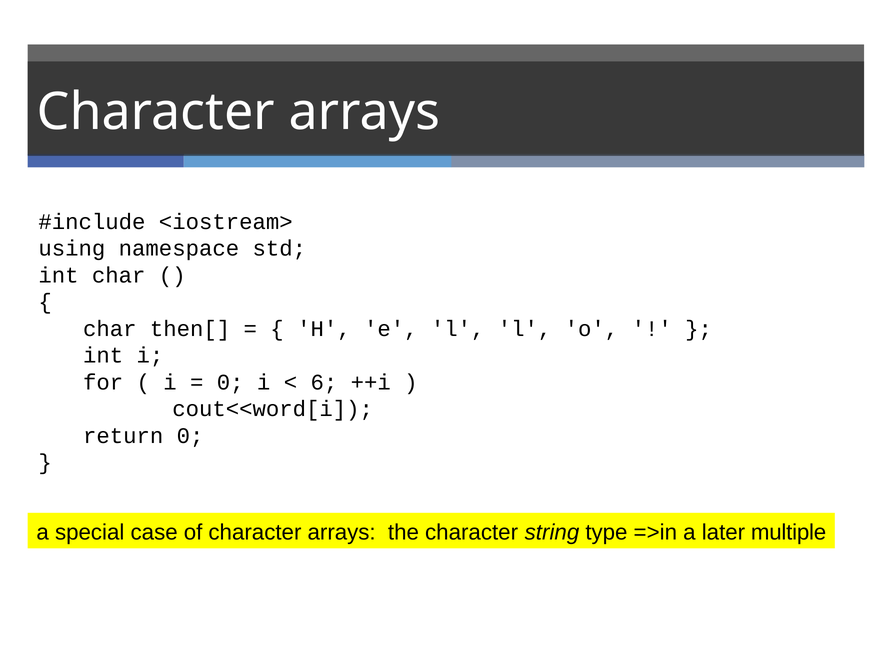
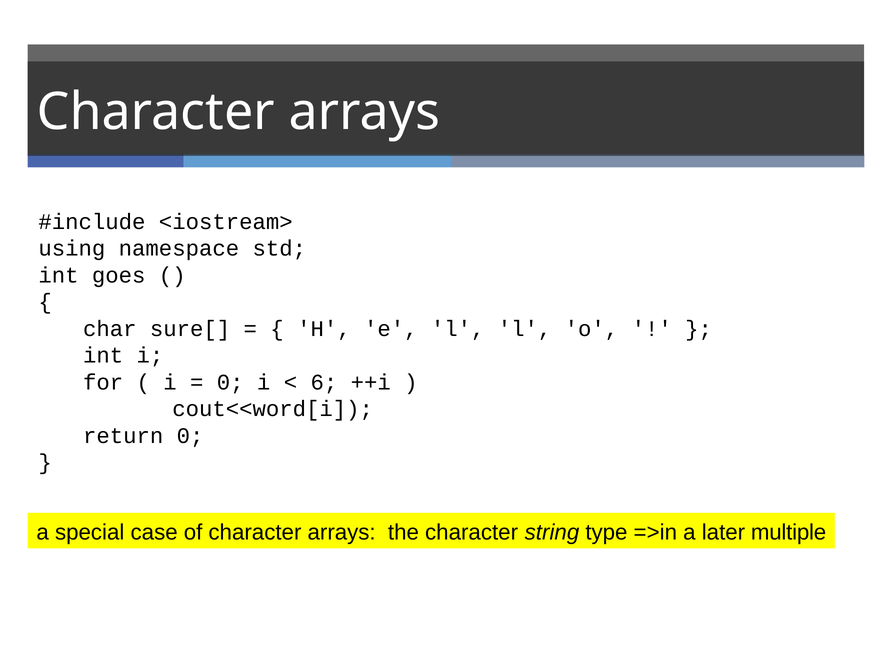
int char: char -> goes (119, 275)
then[: then[ -> sure[ (190, 329)
